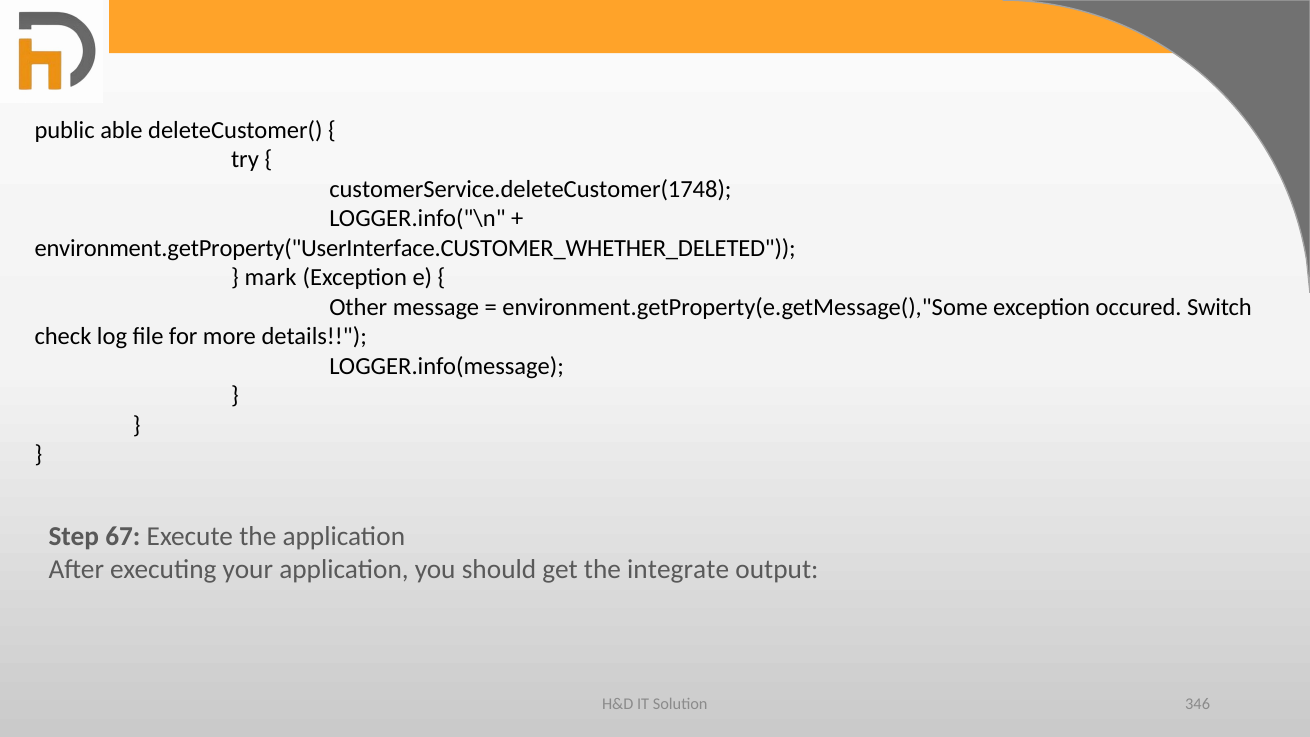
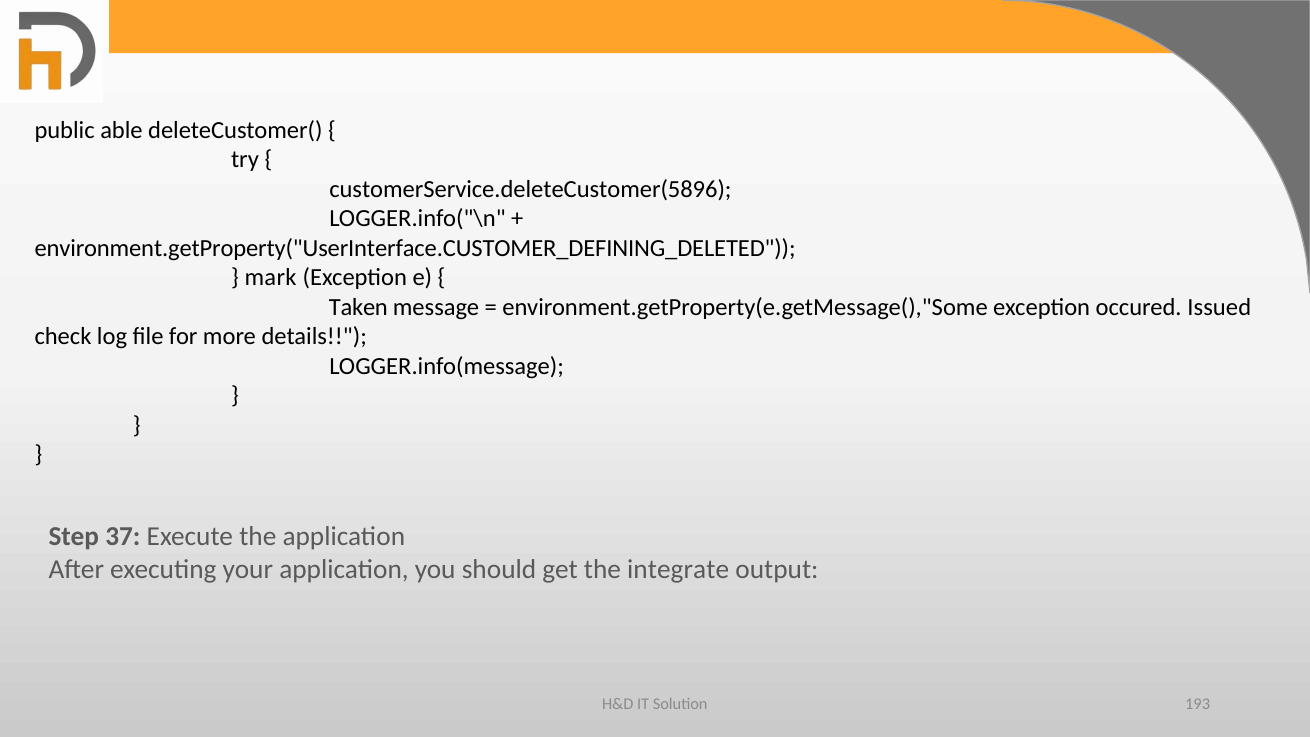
customerService.deleteCustomer(1748: customerService.deleteCustomer(1748 -> customerService.deleteCustomer(5896 (530, 189)
environment.getProperty("UserInterface.CUSTOMER_WHETHER_DELETED: environment.getProperty("UserInterface.CUSTOMER_WHETHER_DELETED -> environment.getProperty("UserInterface.CUSTOMER_DEFINING_DELETED (415, 248)
Other: Other -> Taken (358, 307)
Switch: Switch -> Issued (1219, 307)
67: 67 -> 37 (123, 537)
346: 346 -> 193 (1198, 704)
